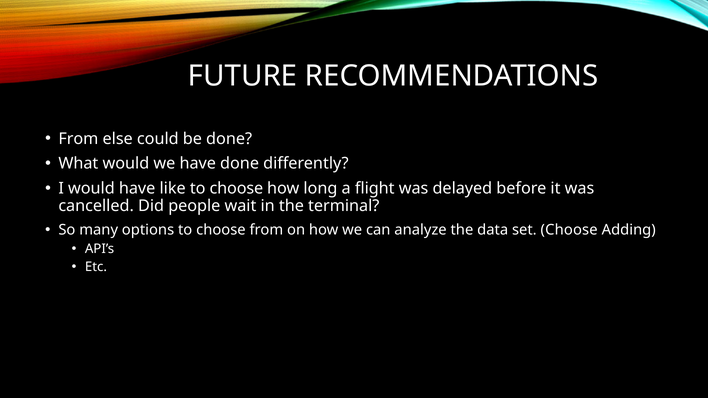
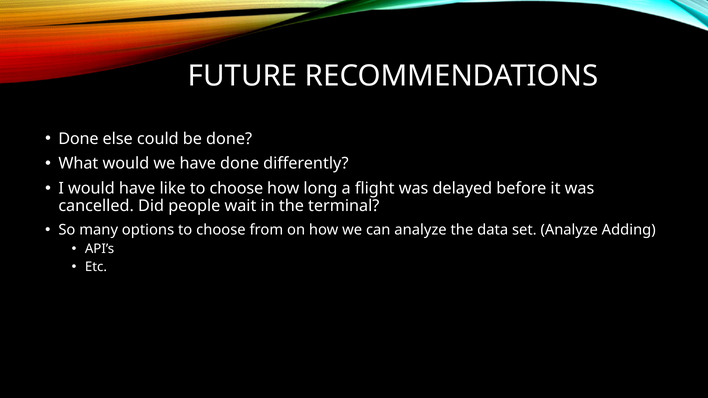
From: From -> Done (78, 139)
set Choose: Choose -> Analyze (569, 230)
